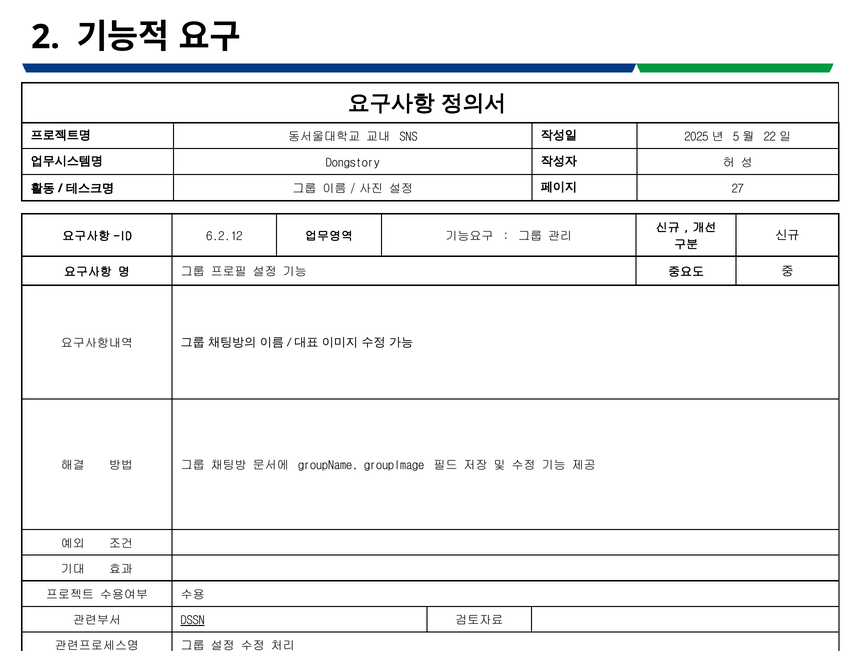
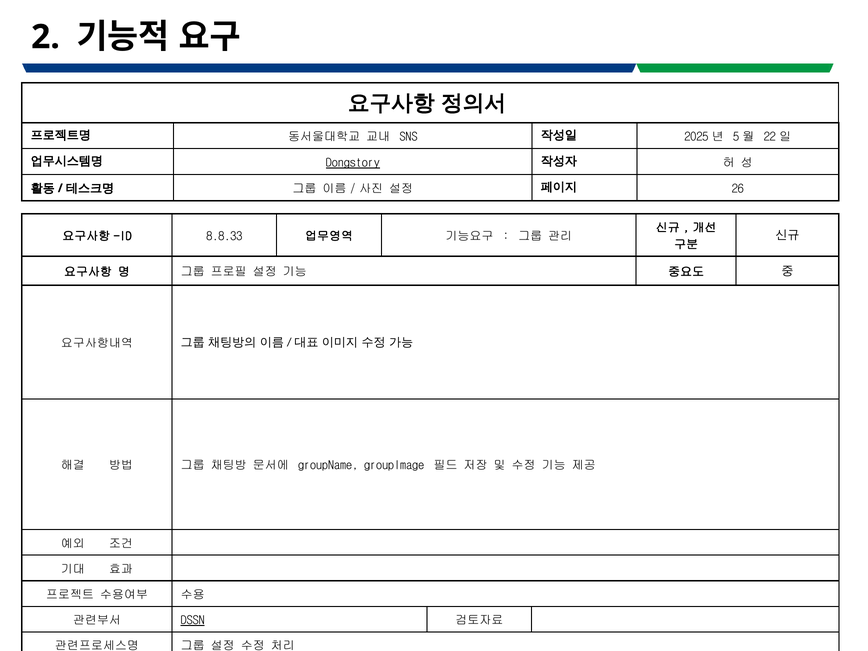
Dongstory underline: none -> present (353, 163)
27: 27 -> 26 (738, 189)
6.2.12: 6.2.12 -> 8.8.33 (224, 236)
